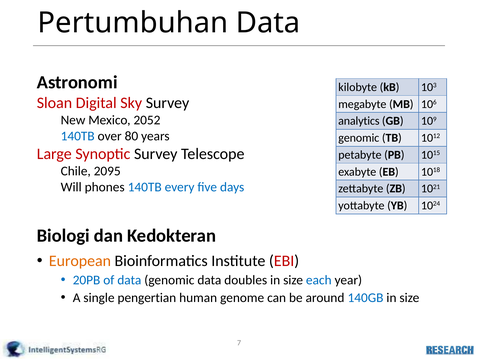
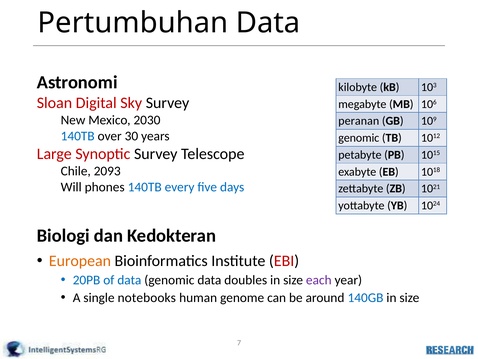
2052: 2052 -> 2030 (147, 120)
analytics: analytics -> peranan (359, 121)
80: 80 -> 30 (131, 136)
2095: 2095 -> 2093 (107, 171)
each colour: blue -> purple (319, 280)
pengertian: pengertian -> notebooks (147, 297)
